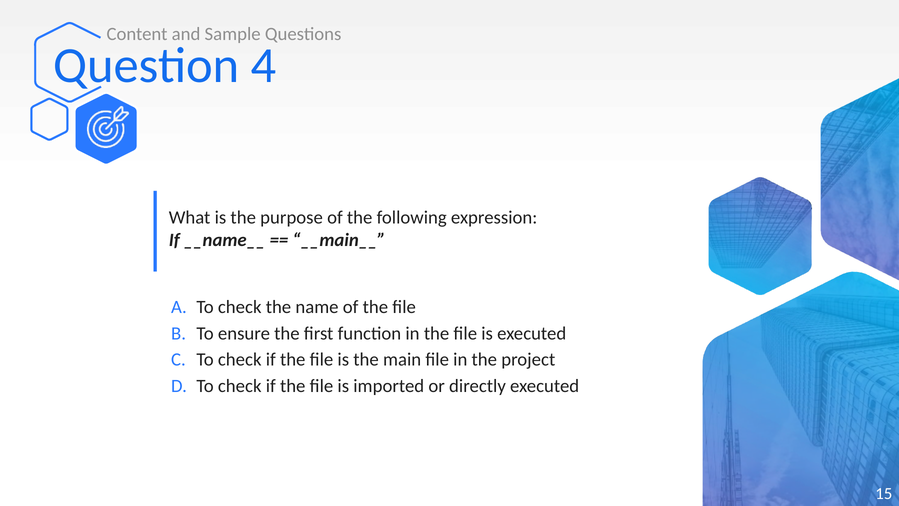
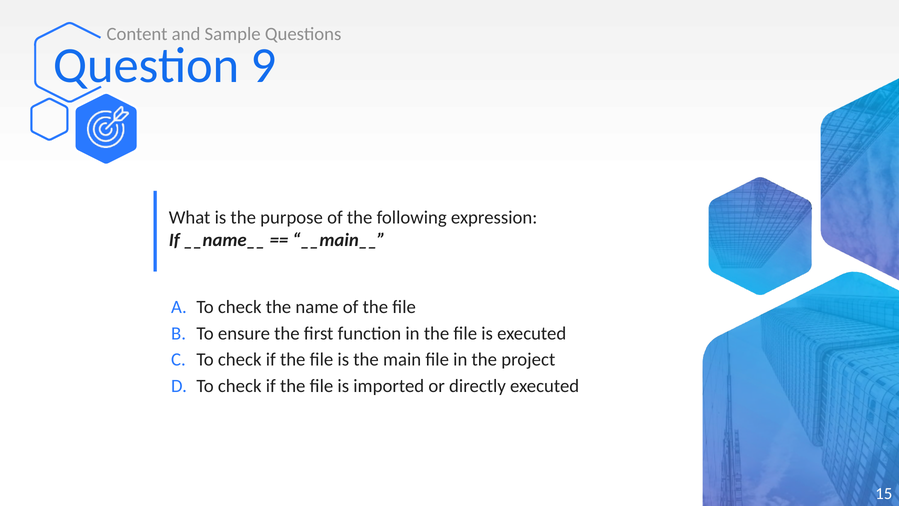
4: 4 -> 9 (264, 66)
